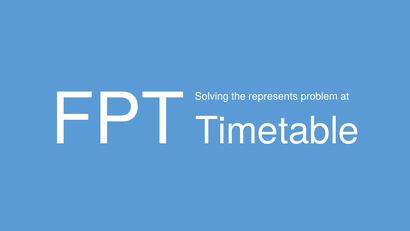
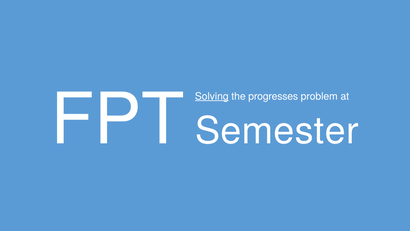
Solving underline: none -> present (212, 96)
represents: represents -> progresses (273, 96)
Timetable: Timetable -> Semester (277, 131)
